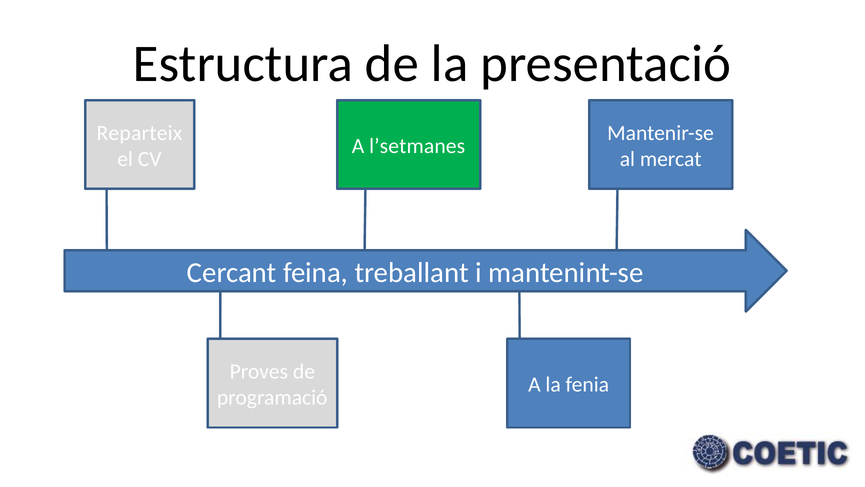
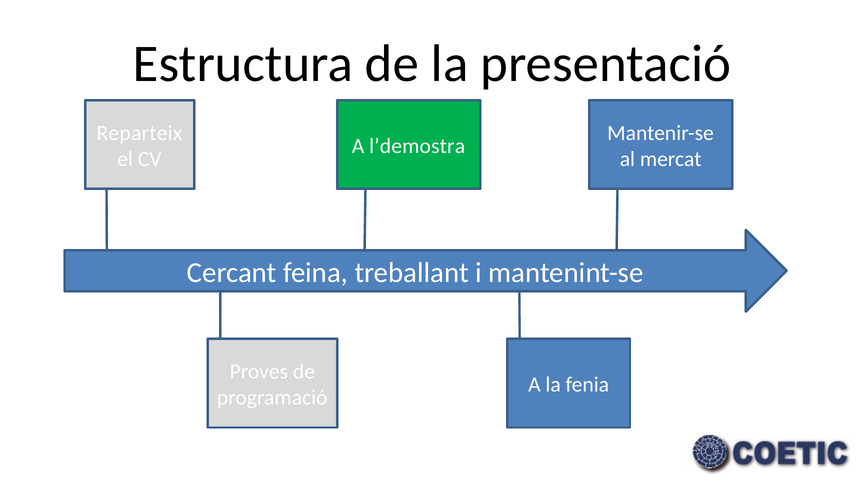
l’setmanes: l’setmanes -> l’demostra (417, 146)
